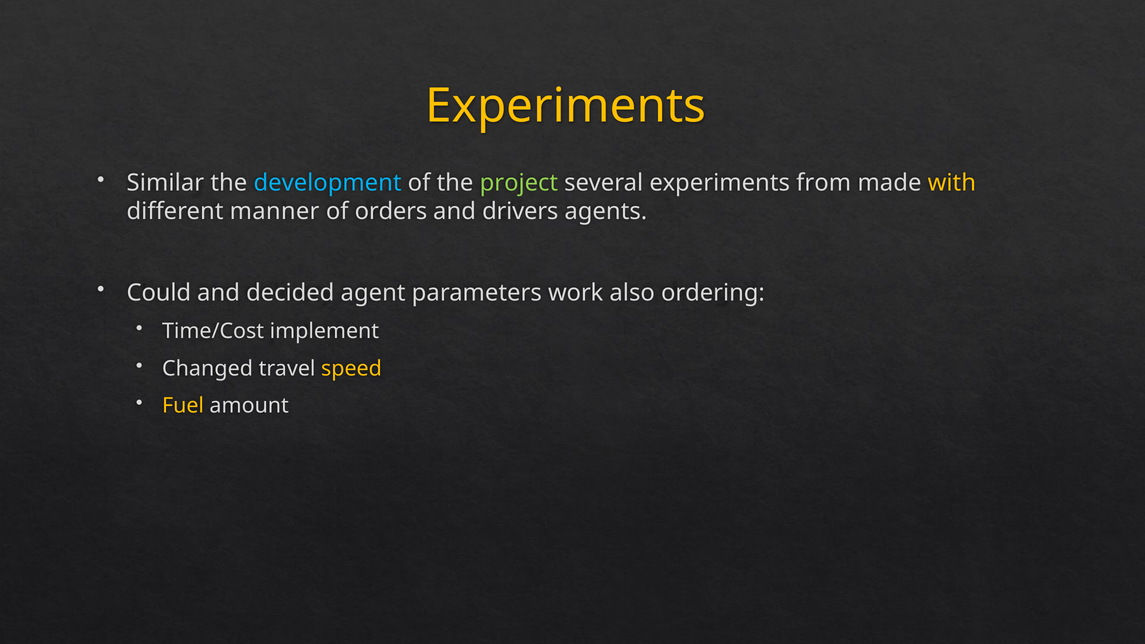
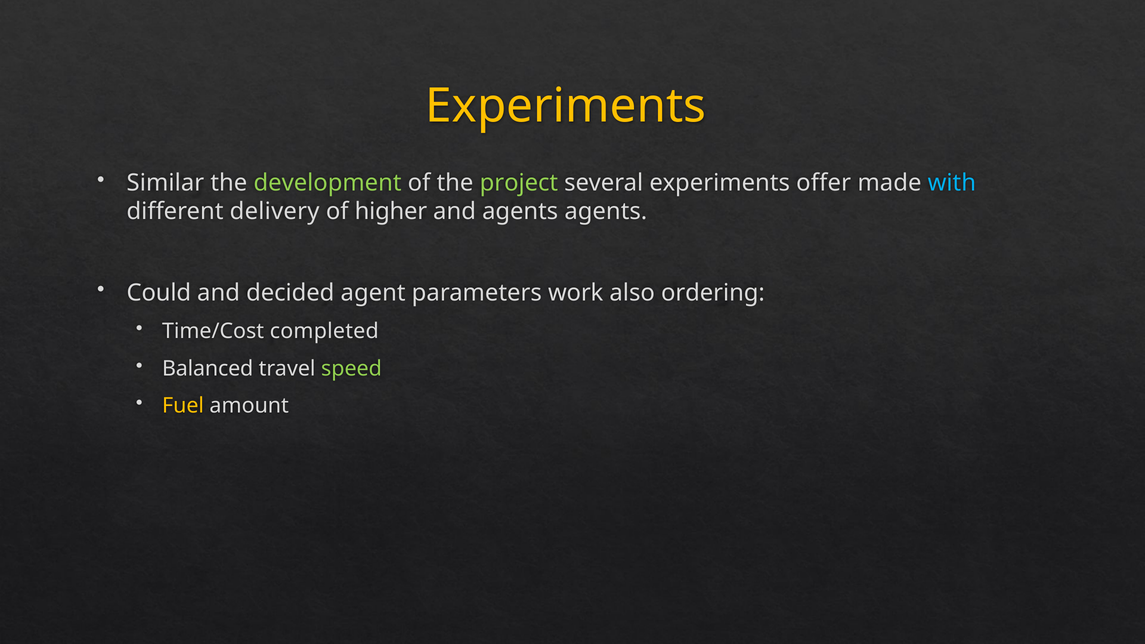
development colour: light blue -> light green (328, 183)
from: from -> offer (824, 183)
with colour: yellow -> light blue (952, 183)
manner: manner -> delivery (275, 212)
orders: orders -> higher (391, 212)
and drivers: drivers -> agents (520, 212)
implement: implement -> completed (324, 331)
Changed: Changed -> Balanced (208, 368)
speed colour: yellow -> light green (351, 368)
